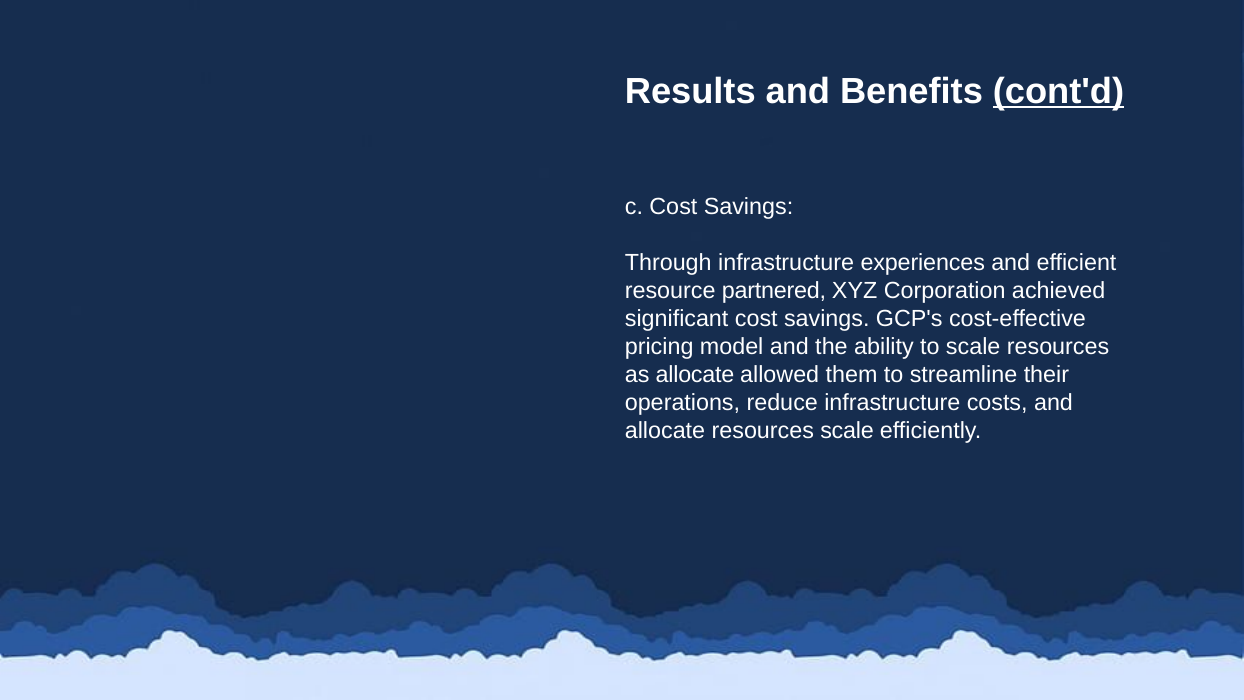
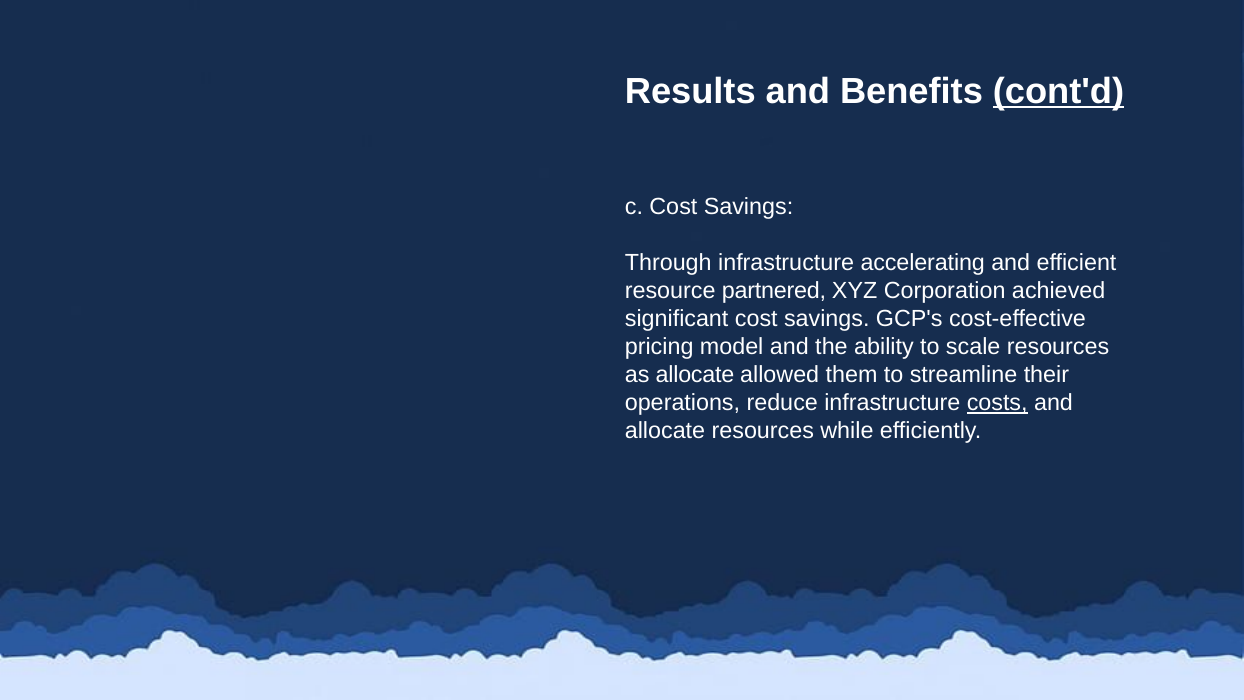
experiences: experiences -> accelerating (923, 263)
costs underline: none -> present (997, 403)
resources scale: scale -> while (847, 431)
